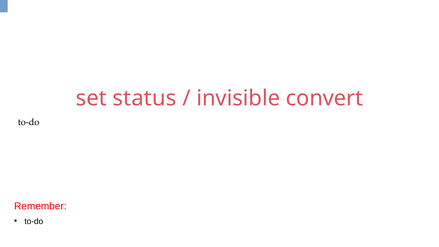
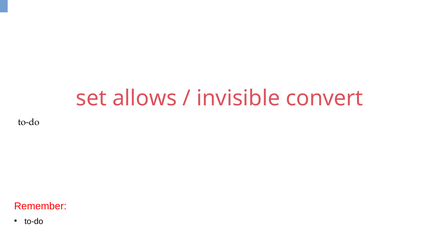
status: status -> allows (145, 98)
